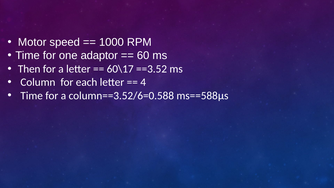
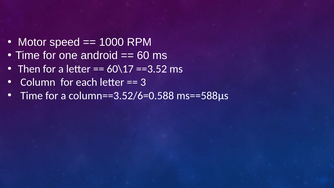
adaptor: adaptor -> android (99, 55)
4: 4 -> 3 (143, 82)
